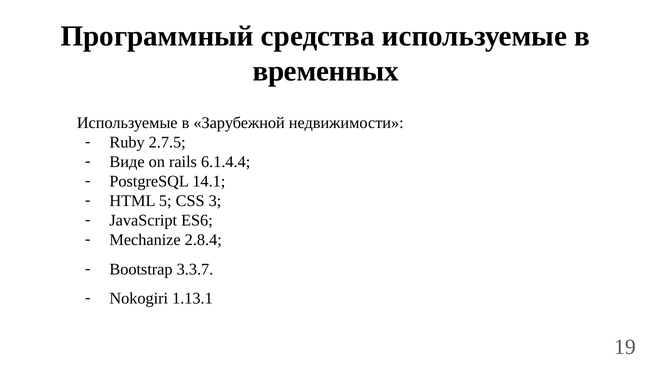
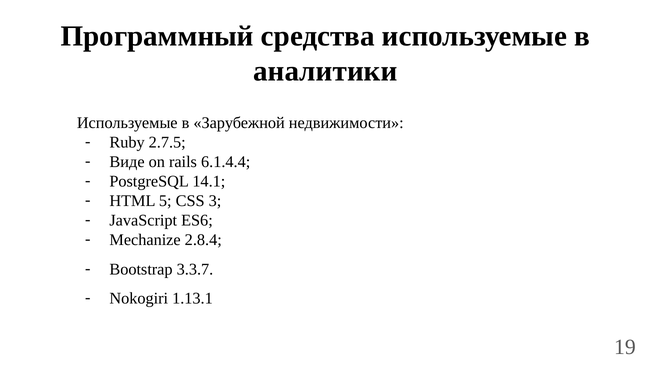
временных: временных -> аналитики (325, 71)
